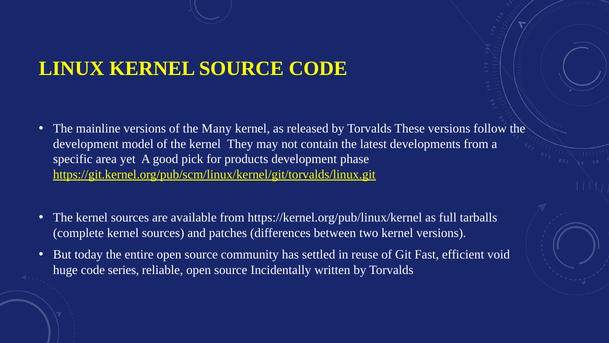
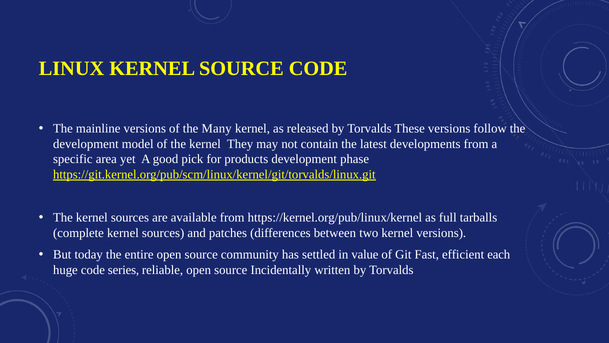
reuse: reuse -> value (365, 254)
void: void -> each (499, 254)
